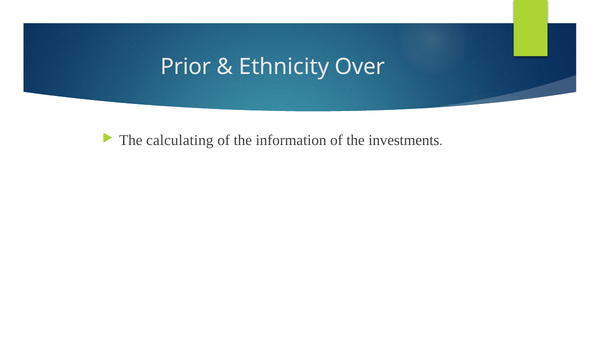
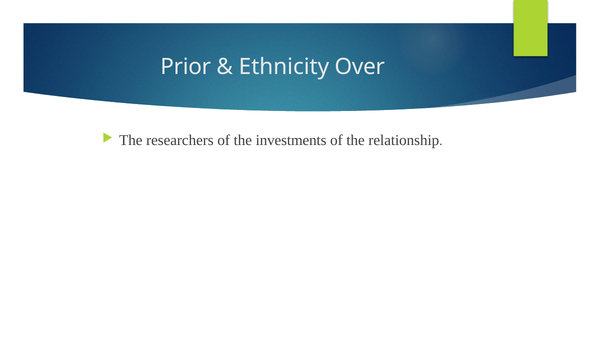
calculating: calculating -> researchers (180, 140)
information: information -> investments (291, 140)
investments: investments -> relationship (404, 140)
